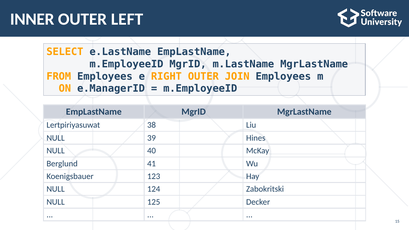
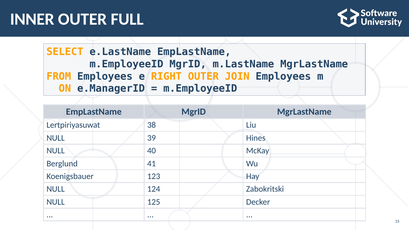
LEFT: LEFT -> FULL (127, 19)
